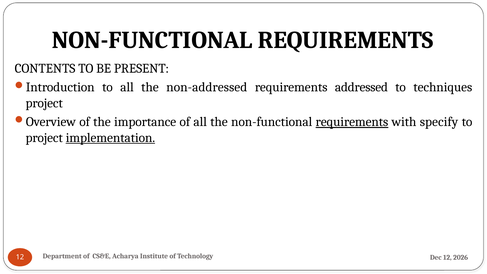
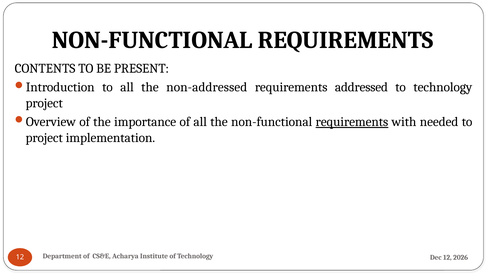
to techniques: techniques -> technology (443, 87)
specify: specify -> needed (439, 122)
implementation underline: present -> none (110, 138)
